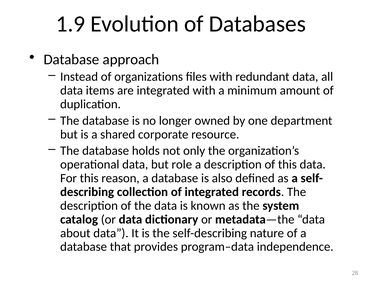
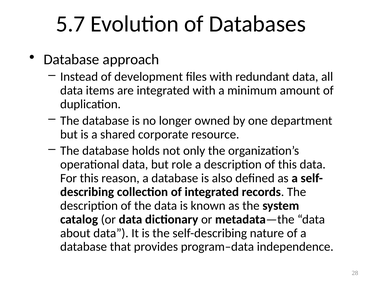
1.9: 1.9 -> 5.7 (70, 24)
organizations: organizations -> development (149, 77)
